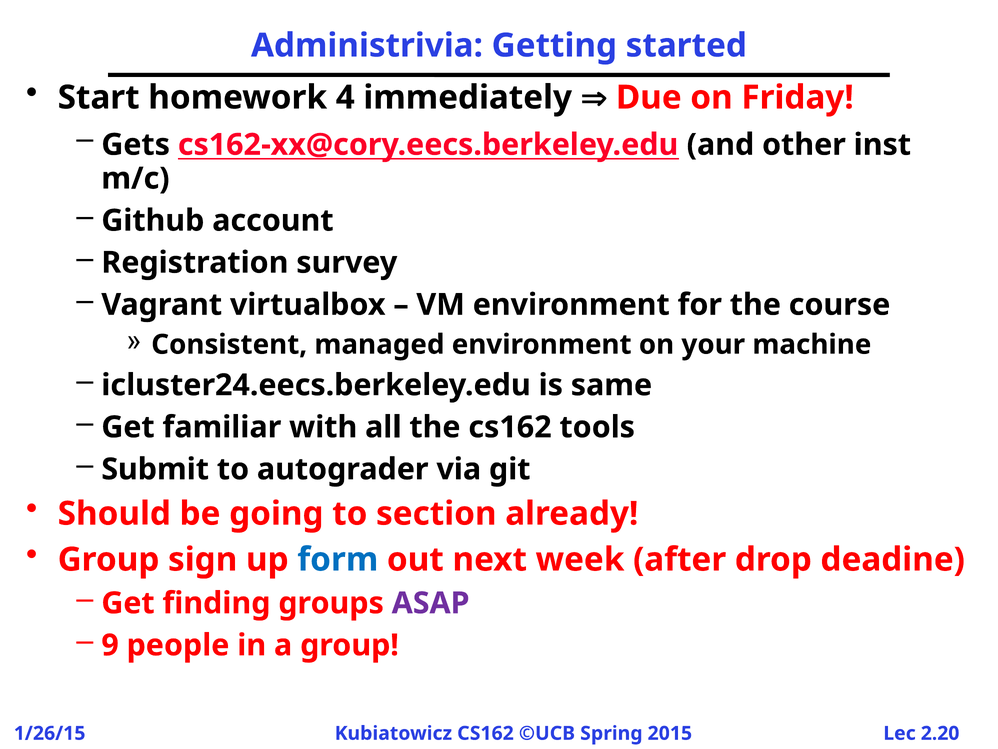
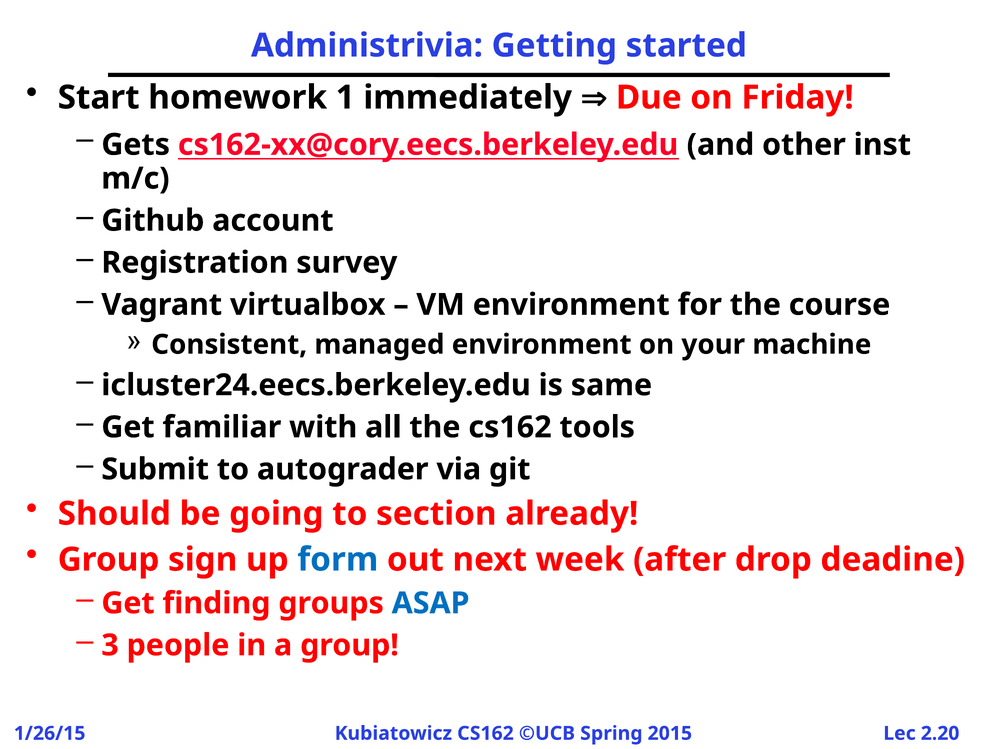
4: 4 -> 1 (345, 97)
ASAP colour: purple -> blue (431, 603)
9: 9 -> 3 (110, 645)
